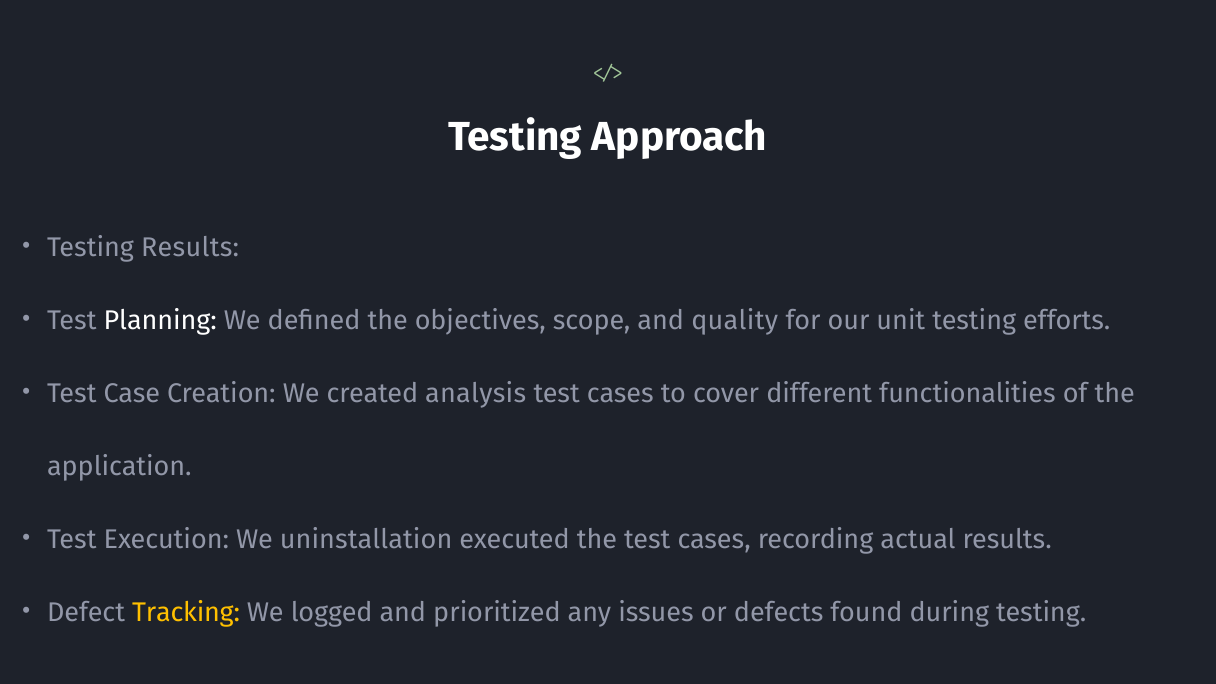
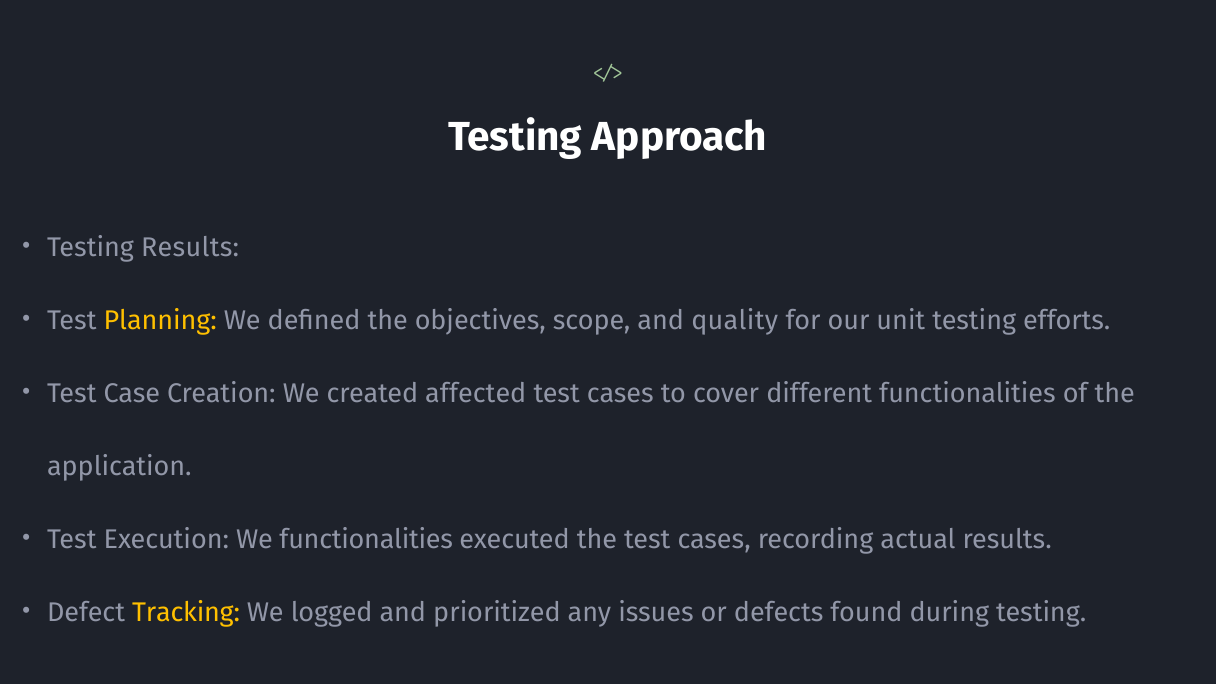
Planning colour: white -> yellow (160, 321)
analysis: analysis -> affected (476, 393)
We uninstallation: uninstallation -> functionalities (366, 539)
